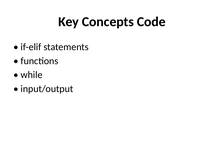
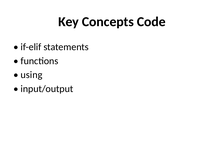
while: while -> using (32, 75)
